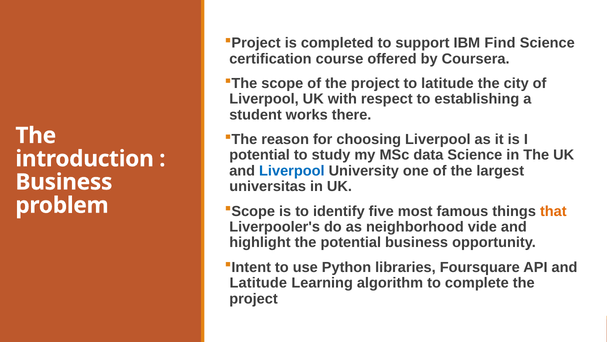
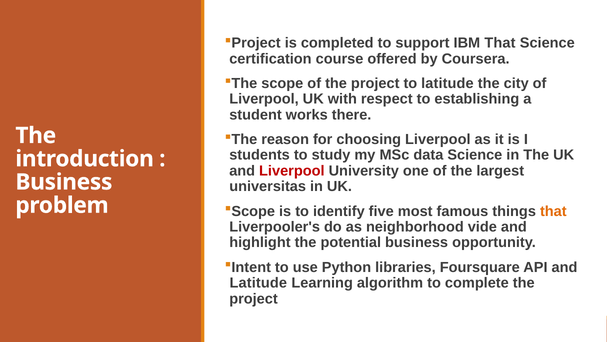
IBM Find: Find -> That (500, 43)
potential: potential -> students (260, 155)
Liverpool colour: blue -> red (292, 171)
